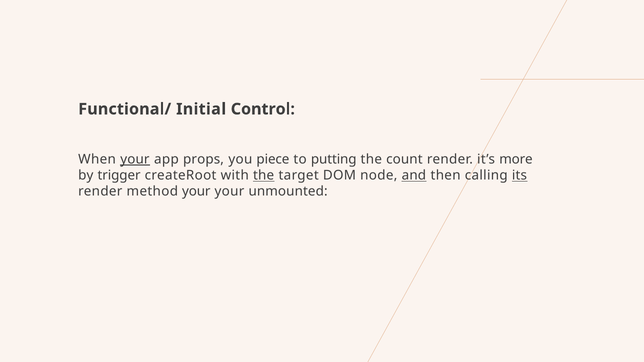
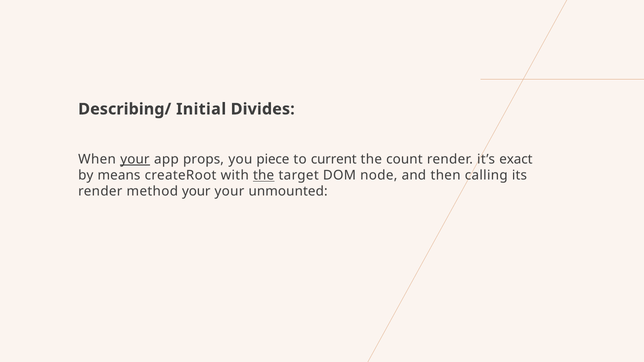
Functional/: Functional/ -> Describing/ (125, 109)
Control: Control -> Divides (263, 109)
putting: putting -> current (334, 159)
more: more -> exact (516, 159)
trigger: trigger -> means (119, 176)
and underline: present -> none (414, 176)
its underline: present -> none (519, 176)
